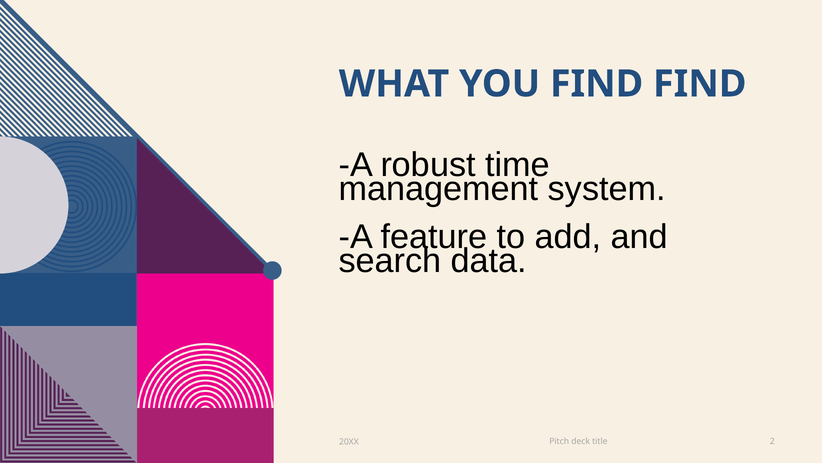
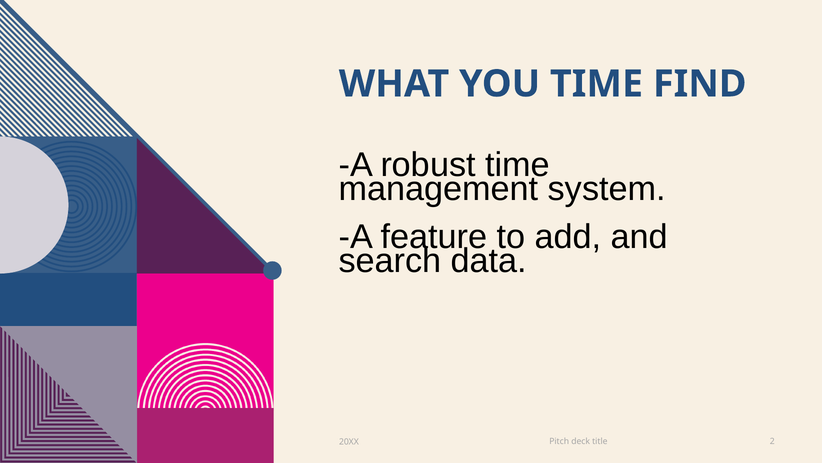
YOU FIND: FIND -> TIME (597, 84)
